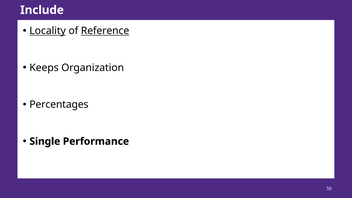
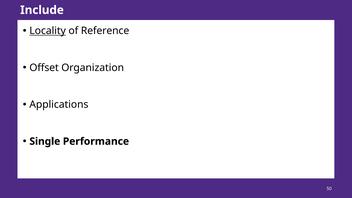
Reference underline: present -> none (105, 31)
Keeps: Keeps -> Offset (44, 68)
Percentages: Percentages -> Applications (59, 105)
